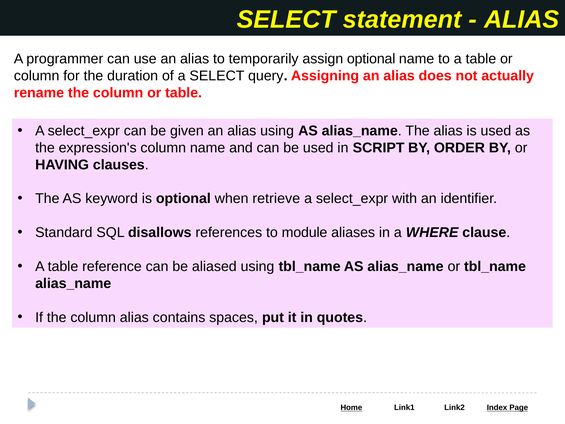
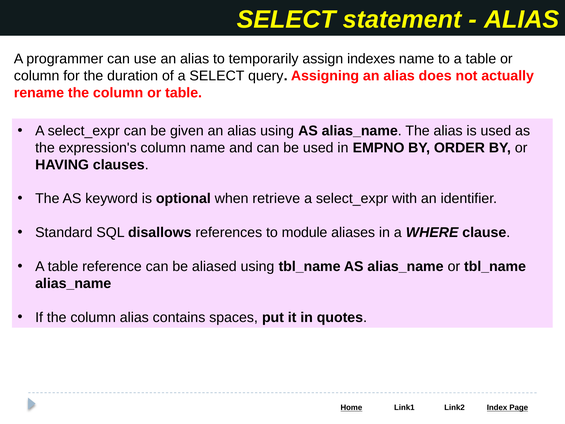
assign optional: optional -> indexes (371, 59)
SCRIPT: SCRIPT -> EMPNO (379, 148)
